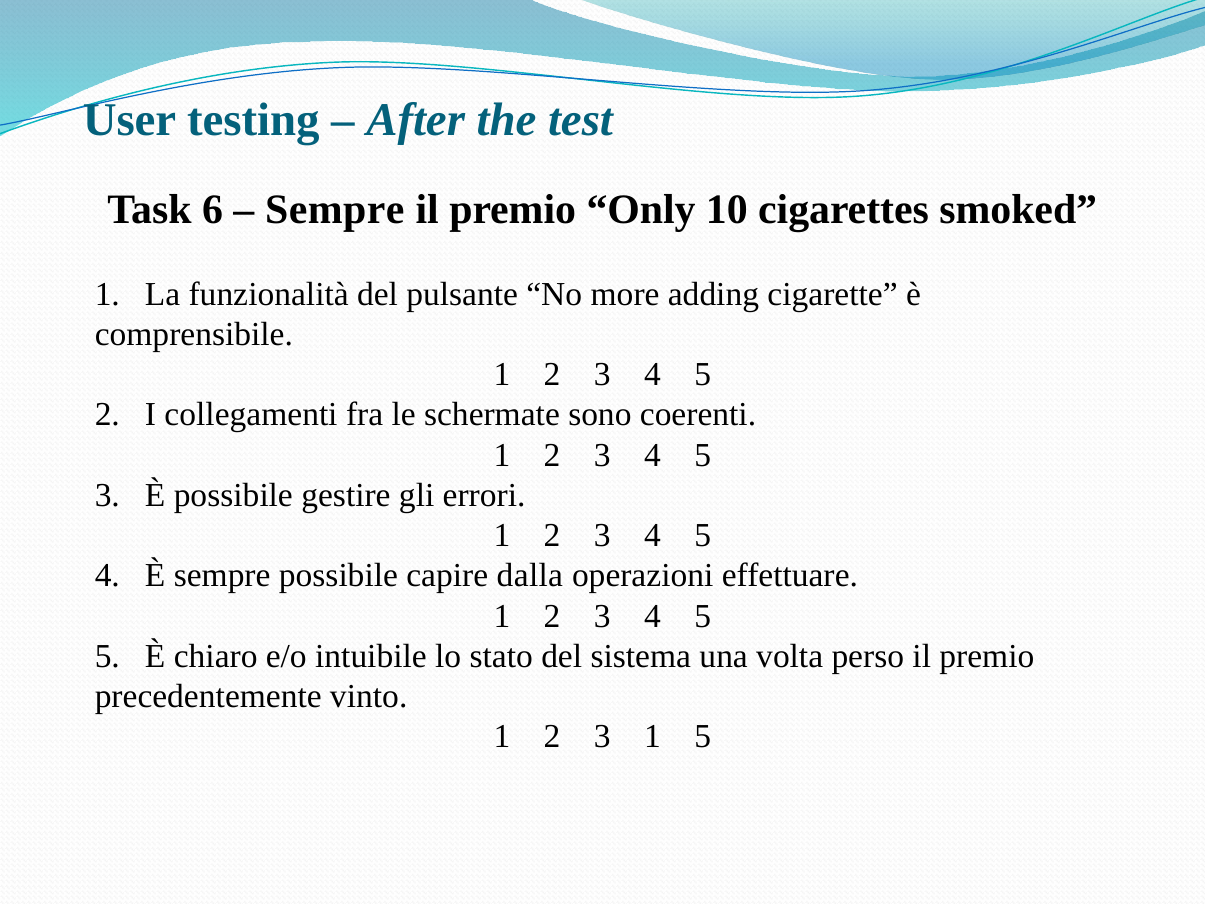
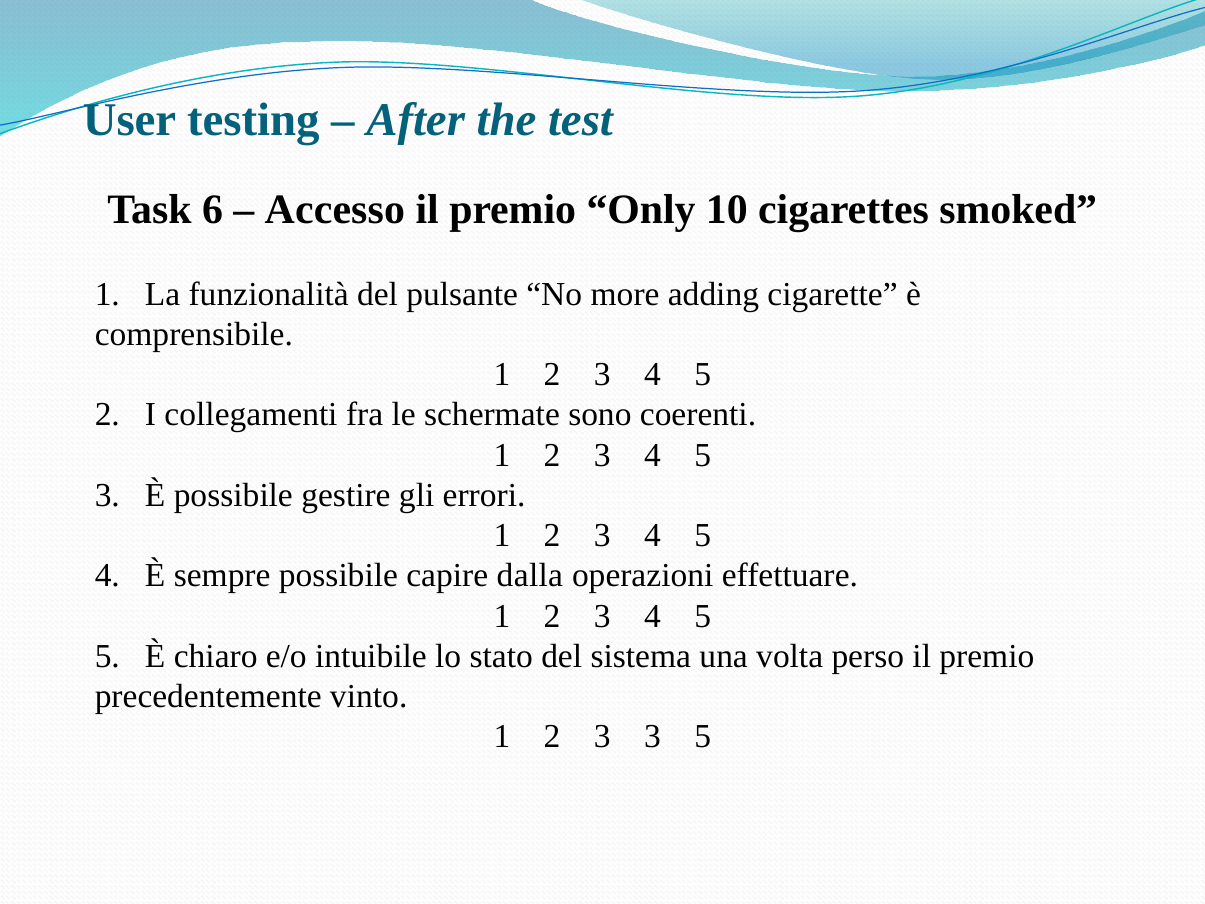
Sempre: Sempre -> Accesso (335, 209)
3 1: 1 -> 3 (652, 737)
